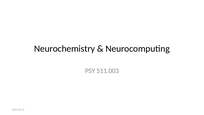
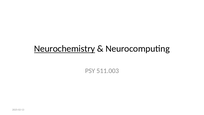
Neurochemistry underline: none -> present (65, 49)
